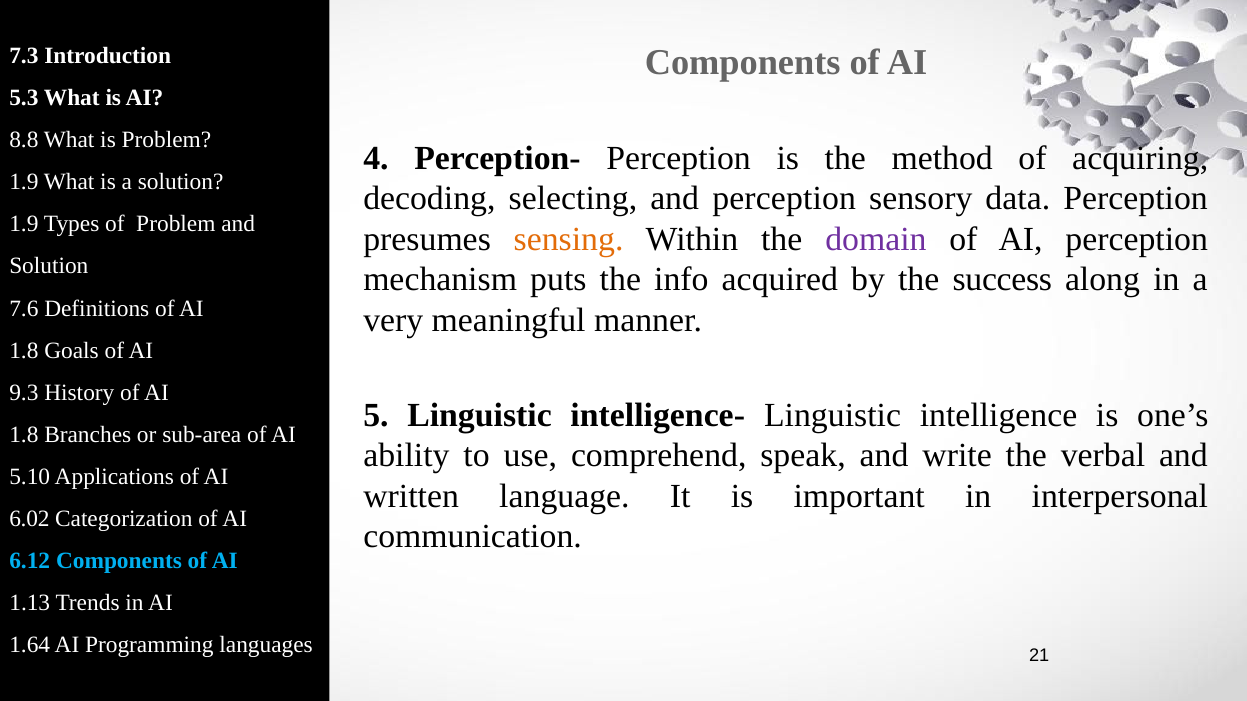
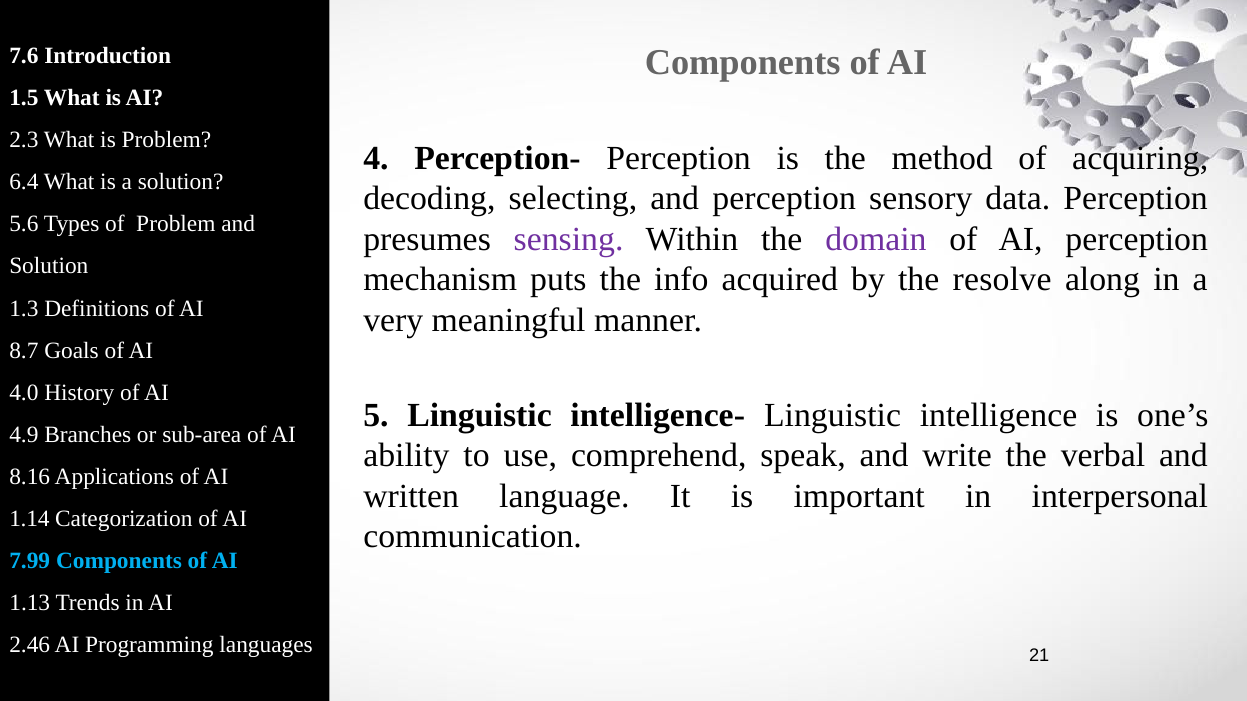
7.3: 7.3 -> 7.6 (24, 56)
5.3: 5.3 -> 1.5 (24, 98)
8.8: 8.8 -> 2.3 (24, 140)
1.9: 1.9 -> 6.4 (24, 182)
1.9: 1.9 -> 5.6 (24, 224)
sensing colour: orange -> purple (569, 239)
success: success -> resolve (1002, 280)
7.6: 7.6 -> 1.3 (24, 309)
1.8: 1.8 -> 8.7 (24, 351)
9.3: 9.3 -> 4.0 (24, 393)
1.8: 1.8 -> 4.9 (24, 435)
5.10: 5.10 -> 8.16 (30, 477)
6.02: 6.02 -> 1.14 (29, 519)
6.12: 6.12 -> 7.99 (30, 561)
1.64: 1.64 -> 2.46 (30, 645)
